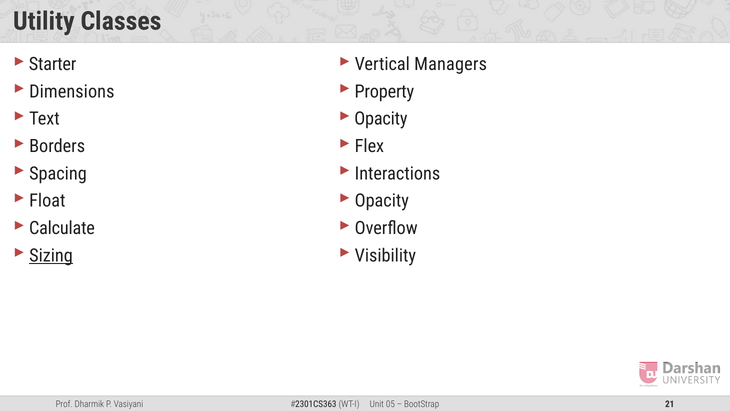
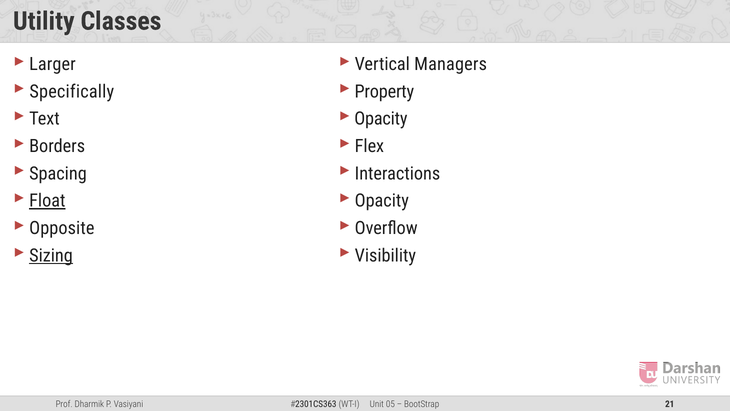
Starter: Starter -> Larger (52, 64)
Dimensions: Dimensions -> Specifically (72, 91)
Float underline: none -> present (47, 201)
Calculate: Calculate -> Opposite (62, 228)
